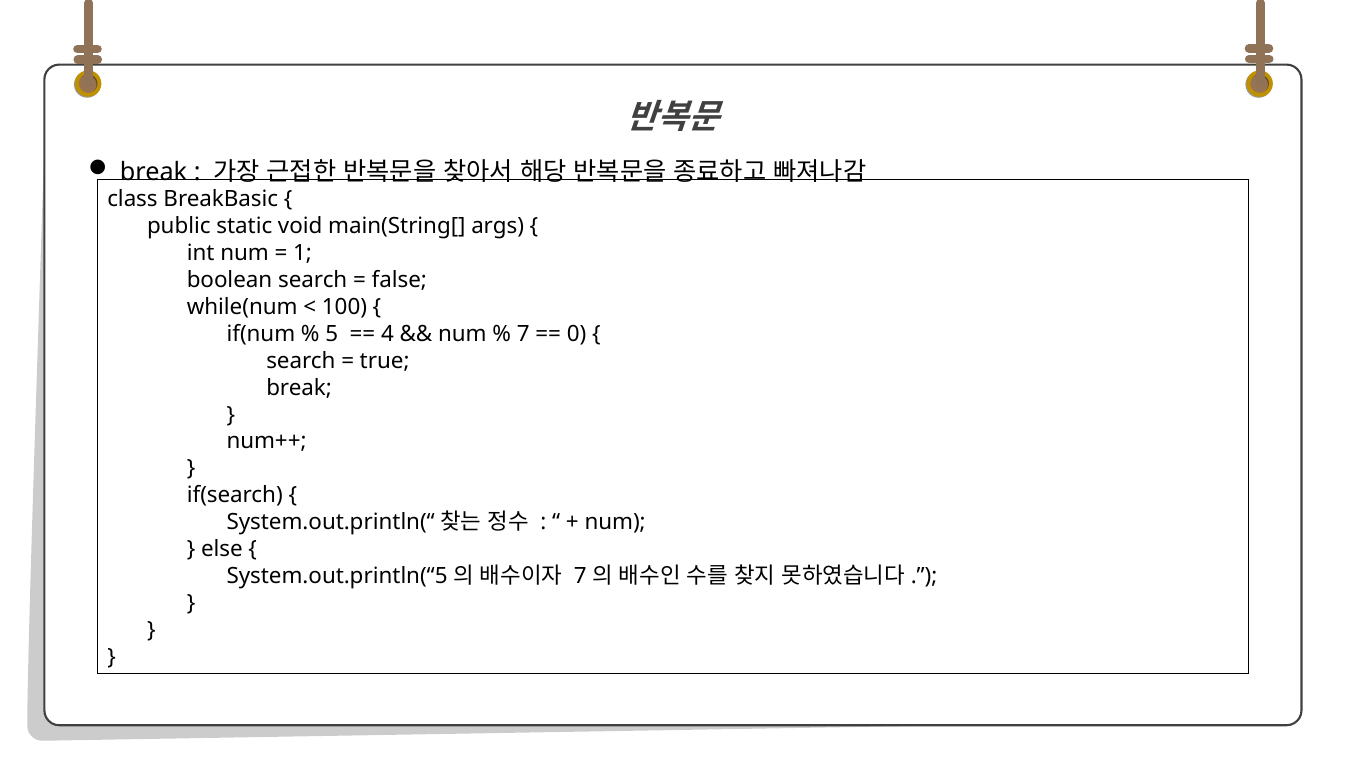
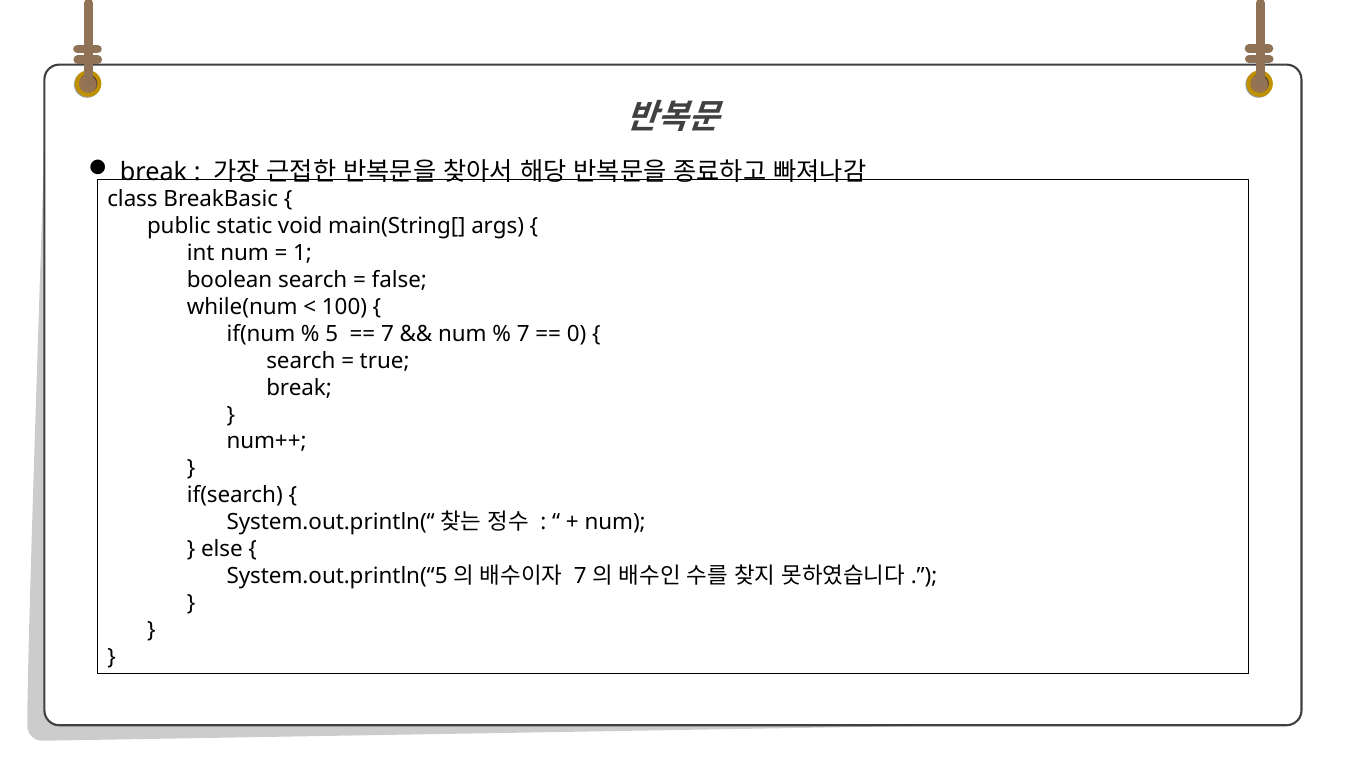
4: 4 -> 7 (387, 334)
